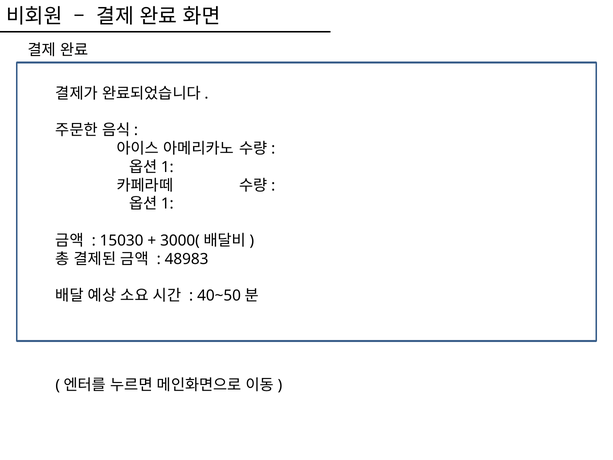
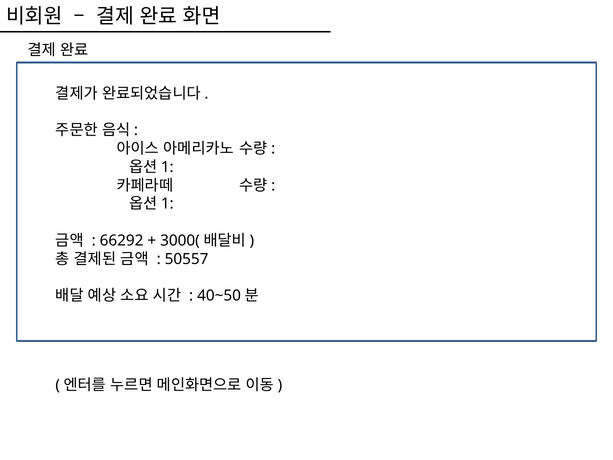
15030: 15030 -> 66292 (122, 241)
48983: 48983 -> 50557 (187, 259)
